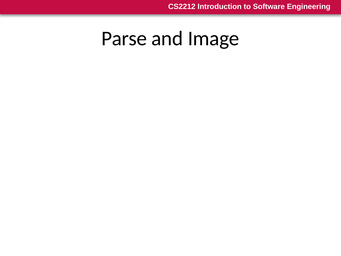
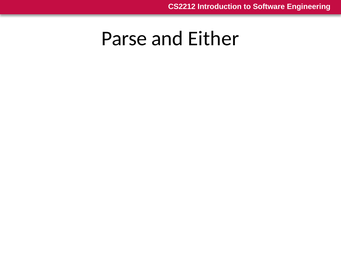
Image: Image -> Either (213, 38)
